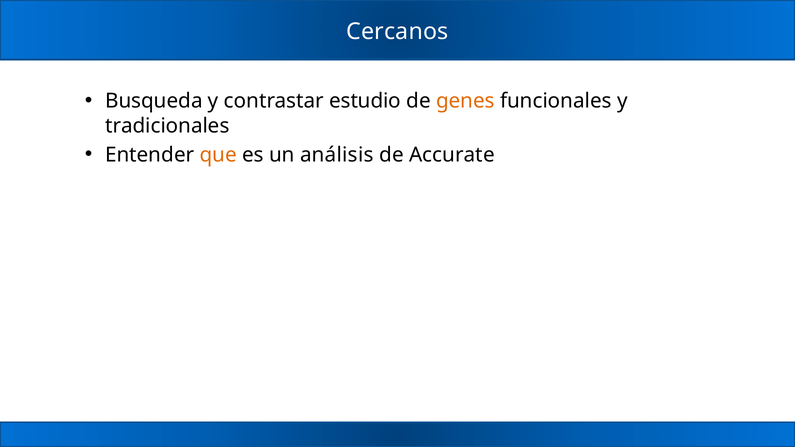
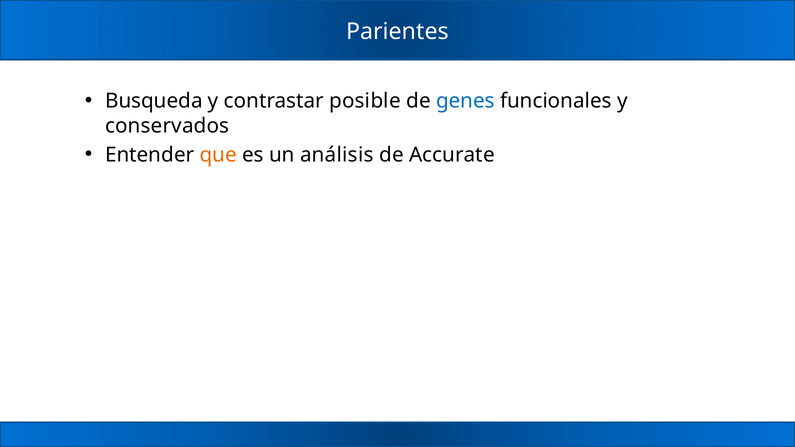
Cercanos: Cercanos -> Parientes (398, 31)
estudio: estudio -> posible (365, 101)
genes colour: orange -> blue (465, 101)
tradicionales: tradicionales -> conservados (167, 126)
